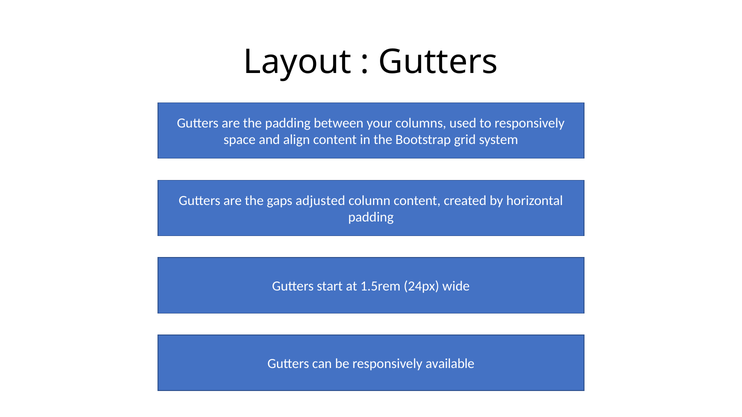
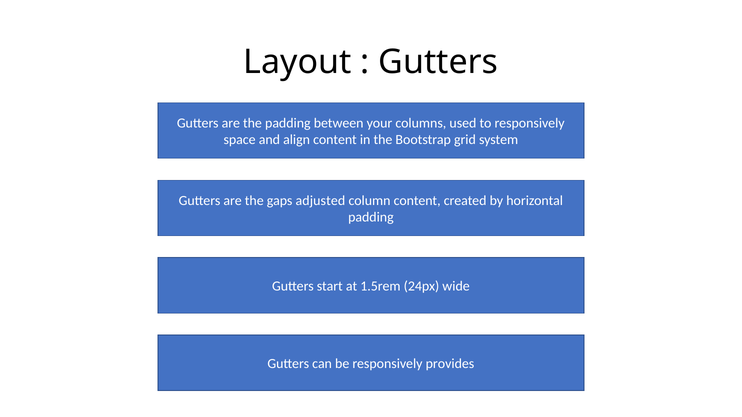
available: available -> provides (450, 364)
